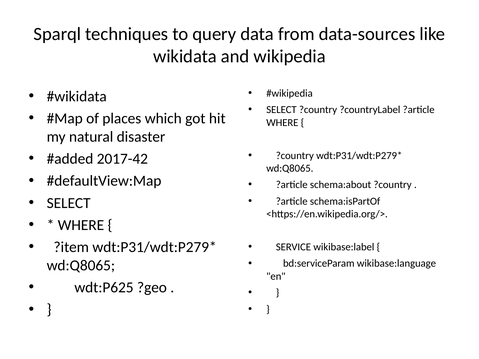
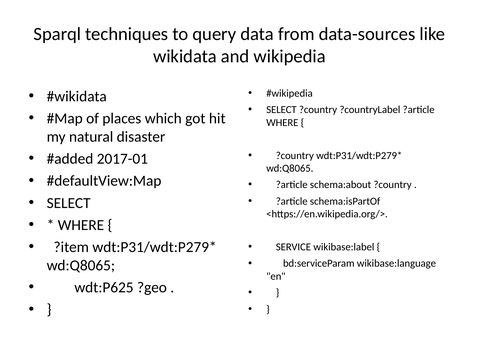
2017-42: 2017-42 -> 2017-01 (122, 159)
